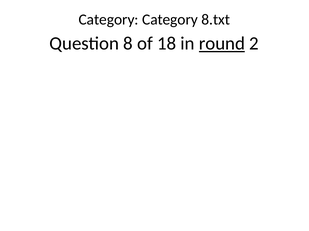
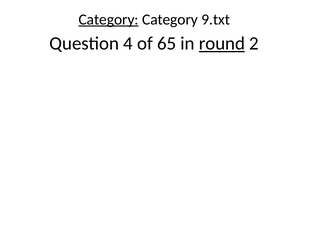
Category underline: none -> present (109, 20)
8.txt: 8.txt -> 9.txt (216, 20)
8: 8 -> 4 (128, 44)
18: 18 -> 65 (167, 44)
